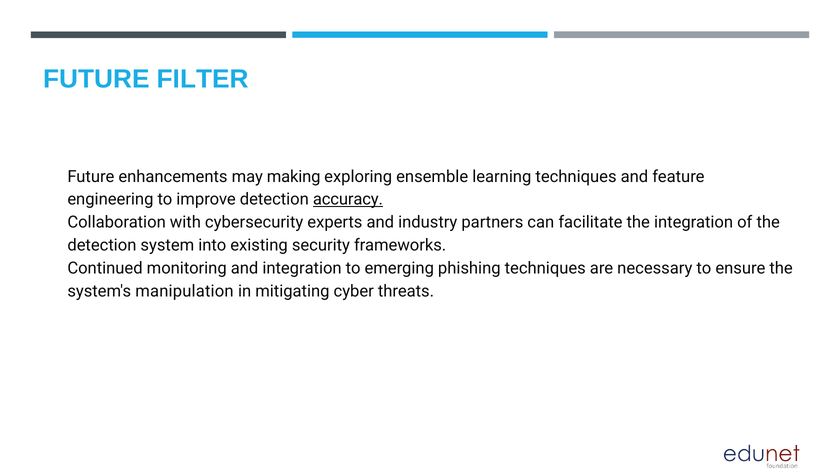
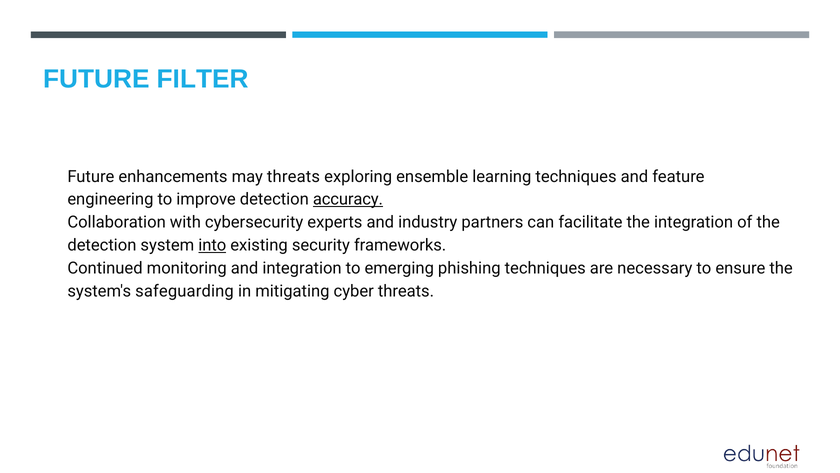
may making: making -> threats (293, 176)
into underline: none -> present (212, 245)
manipulation: manipulation -> safeguarding (184, 291)
